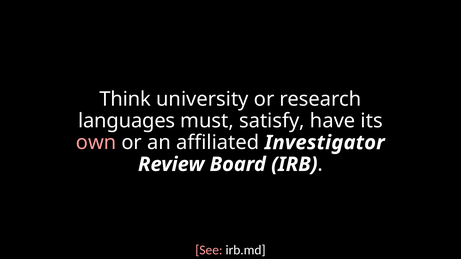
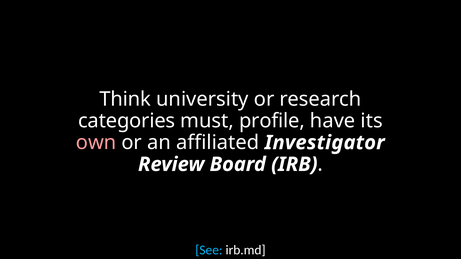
languages: languages -> categories (127, 121)
satisfy: satisfy -> profile (272, 121)
See colour: pink -> light blue (209, 250)
